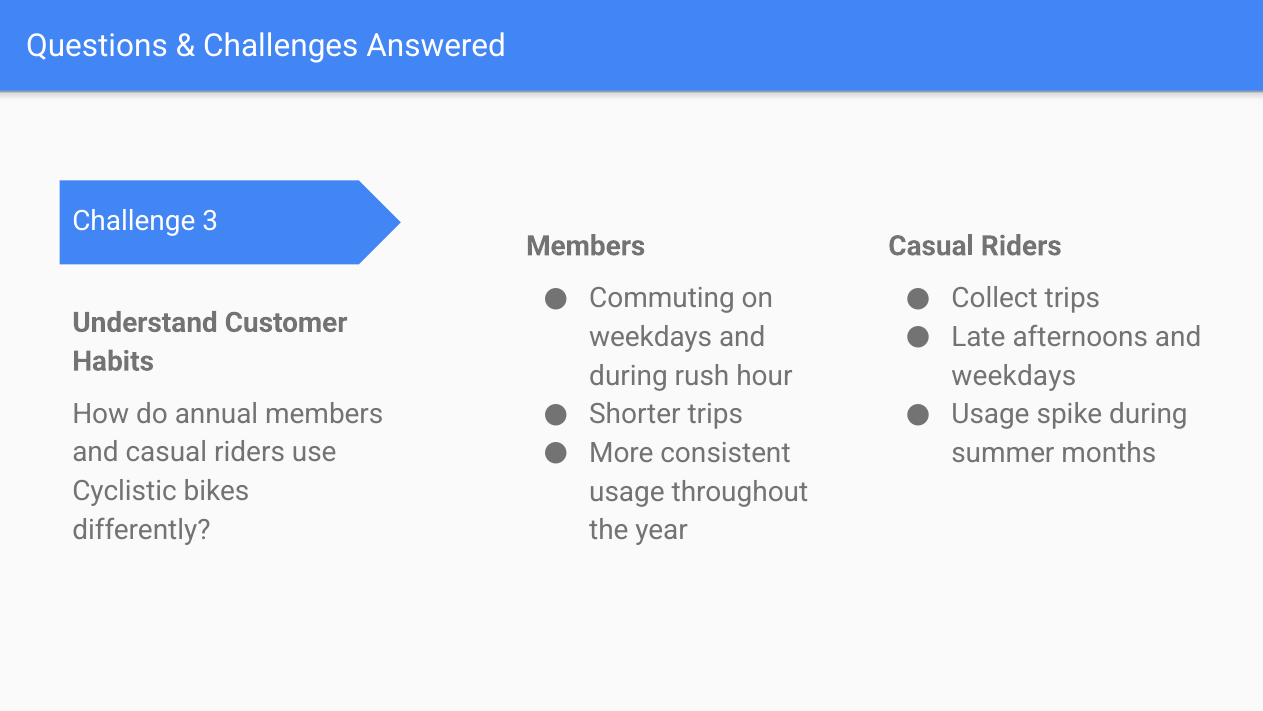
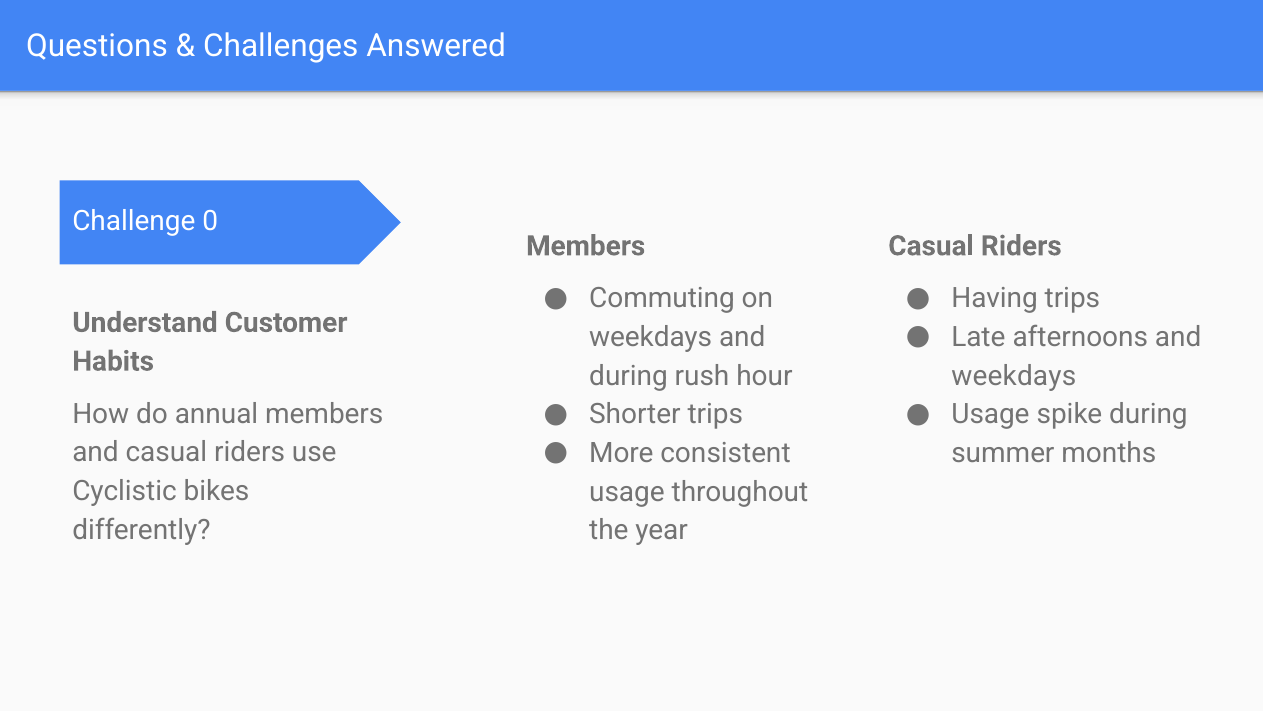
3: 3 -> 0 (210, 221)
Collect: Collect -> Having (995, 298)
